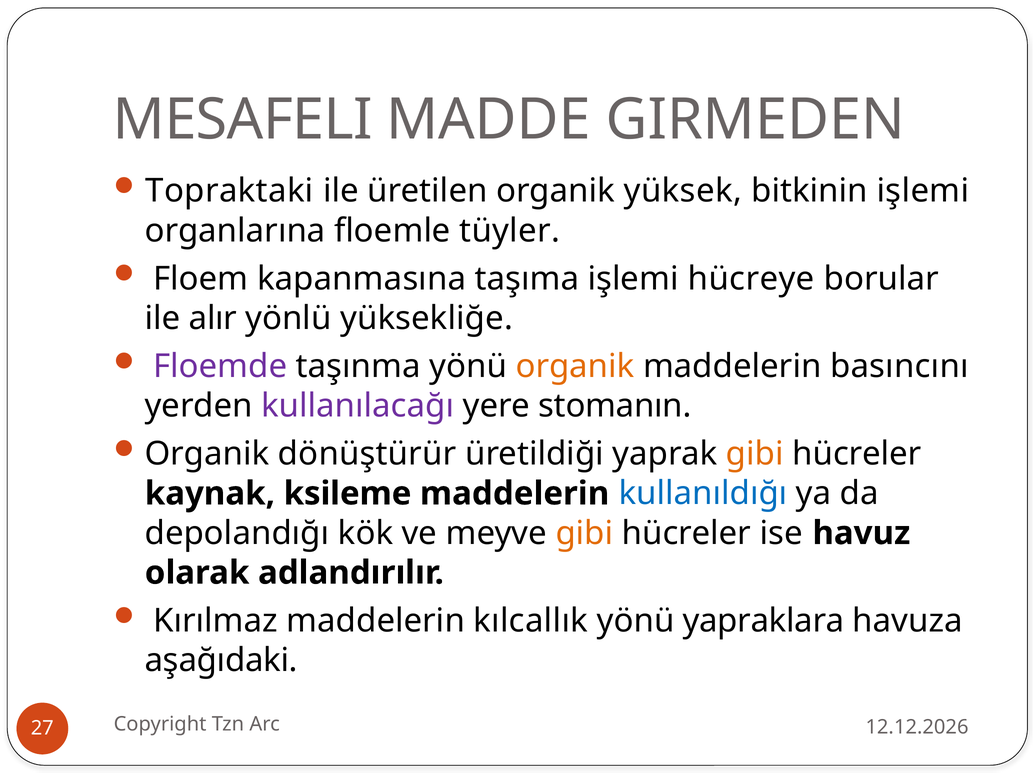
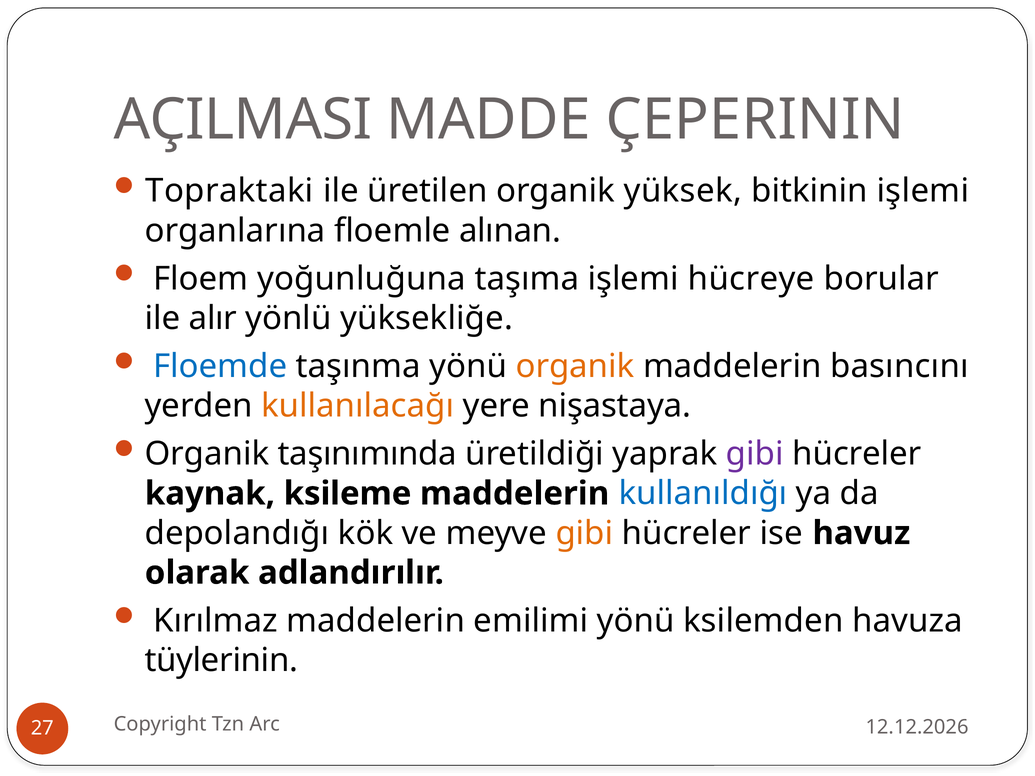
MESAFELI: MESAFELI -> AÇILMASI (243, 120)
GIRMEDEN: GIRMEDEN -> ÇEPERININ (755, 120)
tüyler: tüyler -> alınan (510, 231)
kapanmasına: kapanmasına -> yoğunluğuna (361, 279)
Floemde colour: purple -> blue (220, 366)
kullanılacağı colour: purple -> orange (358, 406)
stomanın: stomanın -> nişastaya (615, 406)
dönüştürür: dönüştürür -> taşınımında (367, 454)
gibi colour: orange -> purple (755, 454)
kılcallık: kılcallık -> emilimi (531, 621)
yapraklara: yapraklara -> ksilemden (763, 621)
aşağıdaki: aşağıdaki -> tüylerinin (221, 661)
